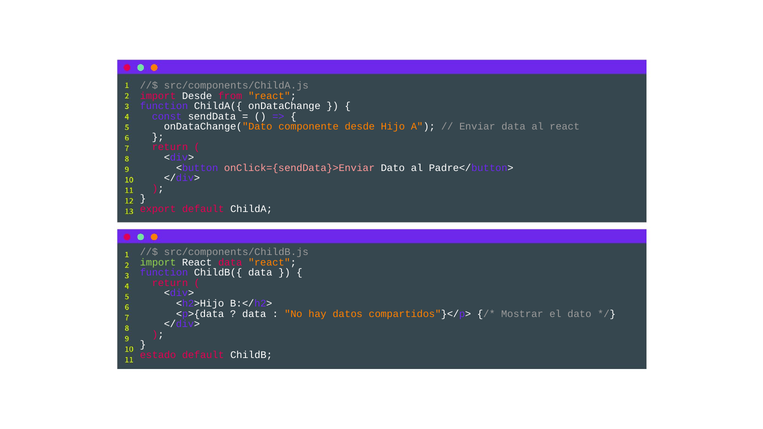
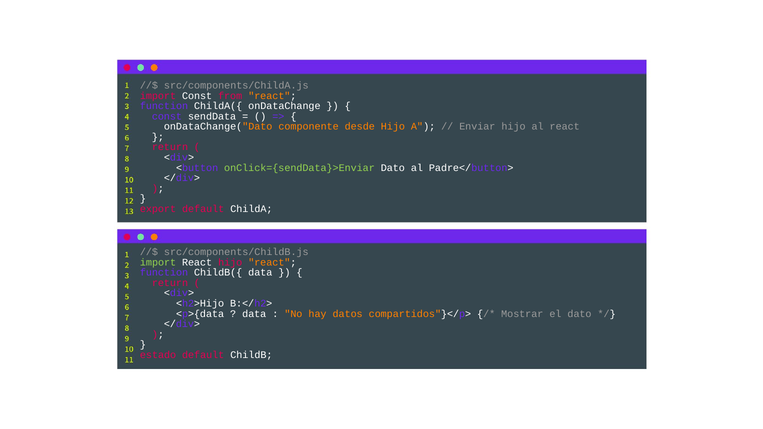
import Desde: Desde -> Const (197, 96)
Enviar data: data -> hijo (514, 127)
onClick={sendData}>Enviar colour: pink -> light green (299, 168)
React data: data -> hijo (230, 262)
